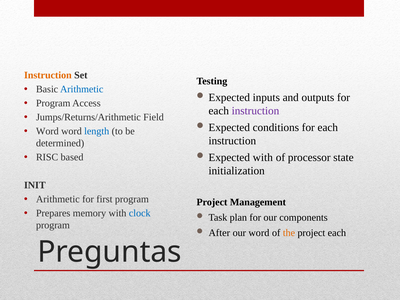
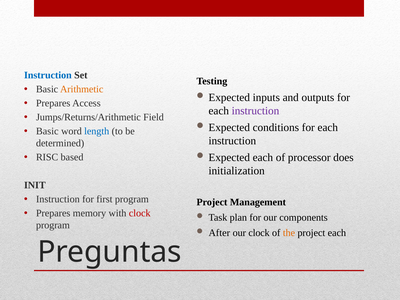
Instruction colour: orange -> blue (48, 75)
Arithmetic colour: blue -> orange (82, 89)
Program: Program -> Prepares (53, 103)
Word: Word -> Basic (47, 131)
Expected with: with -> each (263, 157)
state: state -> does (343, 157)
Arithmetic: Arithmetic -> Instruction (58, 199)
clock colour: blue -> red (140, 213)
our word: word -> clock (259, 233)
